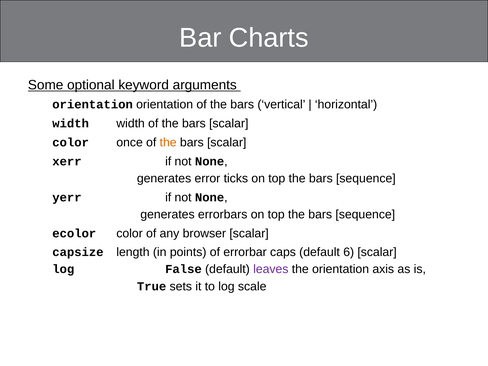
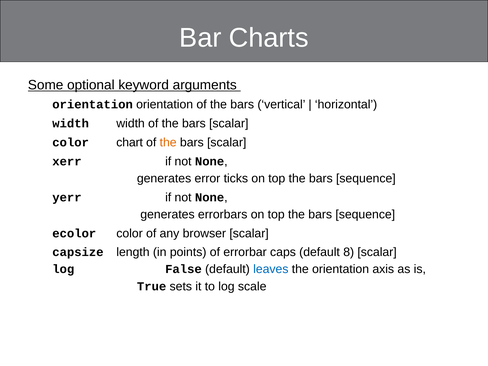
once: once -> chart (130, 142)
6: 6 -> 8 (349, 252)
leaves colour: purple -> blue (271, 269)
